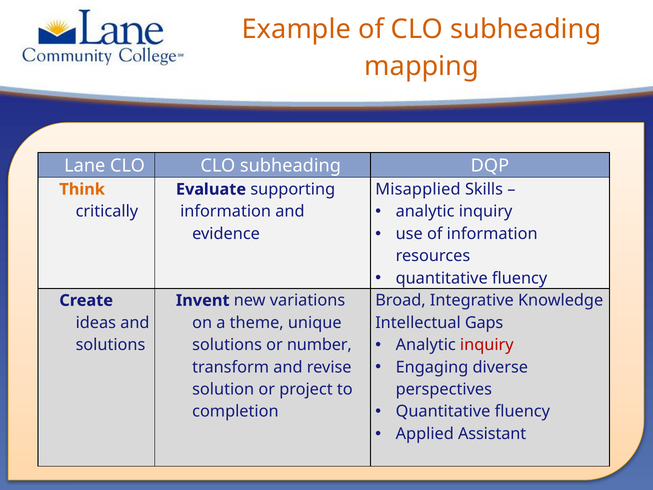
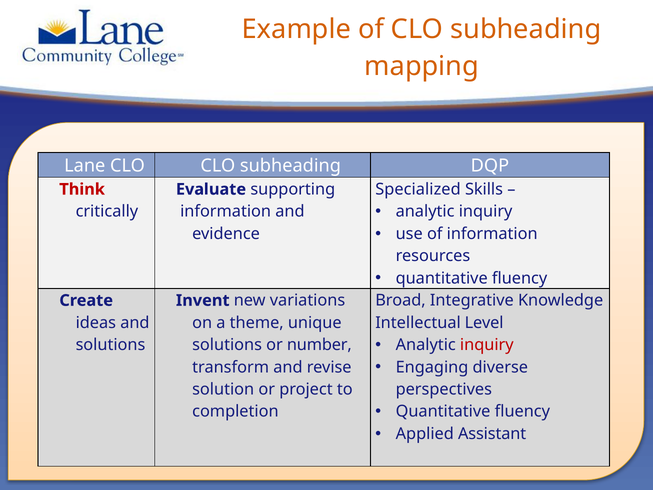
Misapplied: Misapplied -> Specialized (418, 189)
Think colour: orange -> red (82, 189)
Gaps: Gaps -> Level (484, 323)
